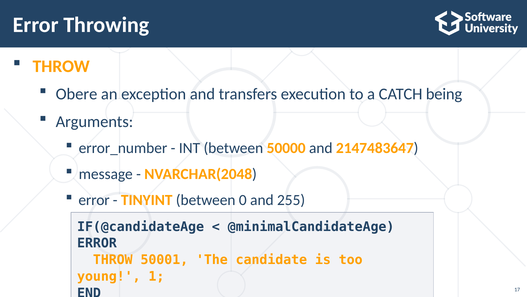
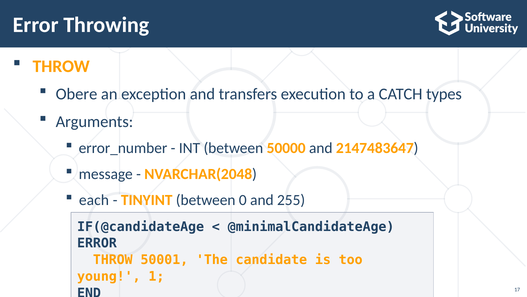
being: being -> types (444, 94)
error: error -> each (94, 200)
